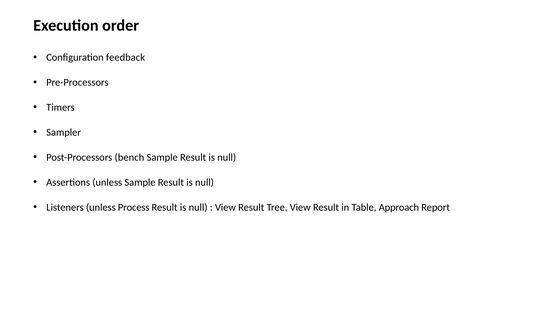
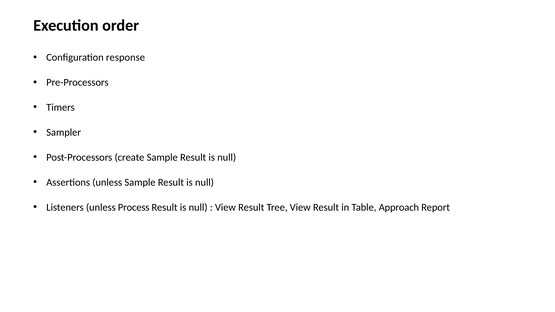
feedback: feedback -> response (125, 58)
bench: bench -> create (129, 157)
